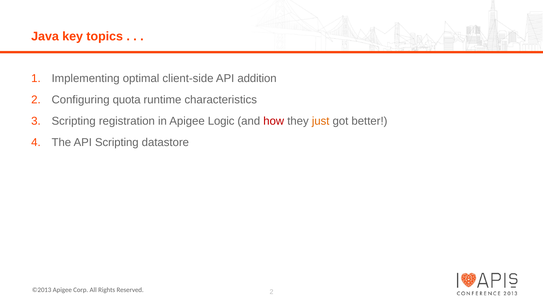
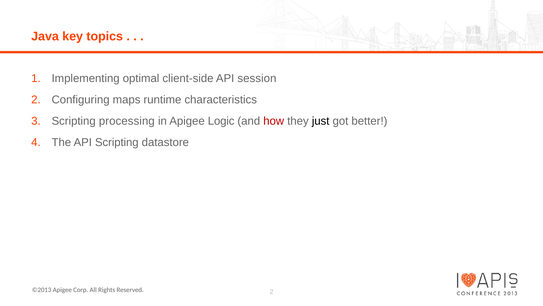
addition: addition -> session (257, 78)
quota: quota -> maps (127, 100)
registration: registration -> processing (127, 121)
just colour: orange -> black (321, 121)
